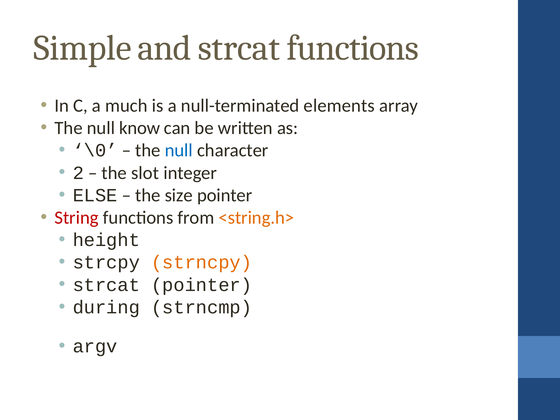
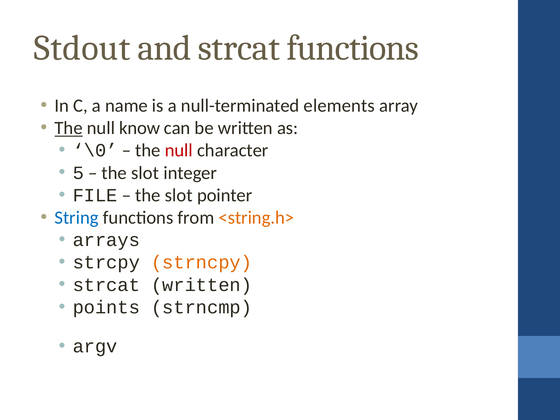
Simple: Simple -> Stdout (82, 48)
much: much -> name (126, 106)
The underline: none -> present (69, 128)
null colour: blue -> red (179, 150)
2: 2 -> 5 (78, 173)
ELSE: ELSE -> FILE (95, 195)
size: size -> slot (179, 195)
String colour: red -> blue (77, 218)
height: height -> arrays (106, 240)
strcat pointer: pointer -> written (202, 285)
during: during -> points (106, 307)
